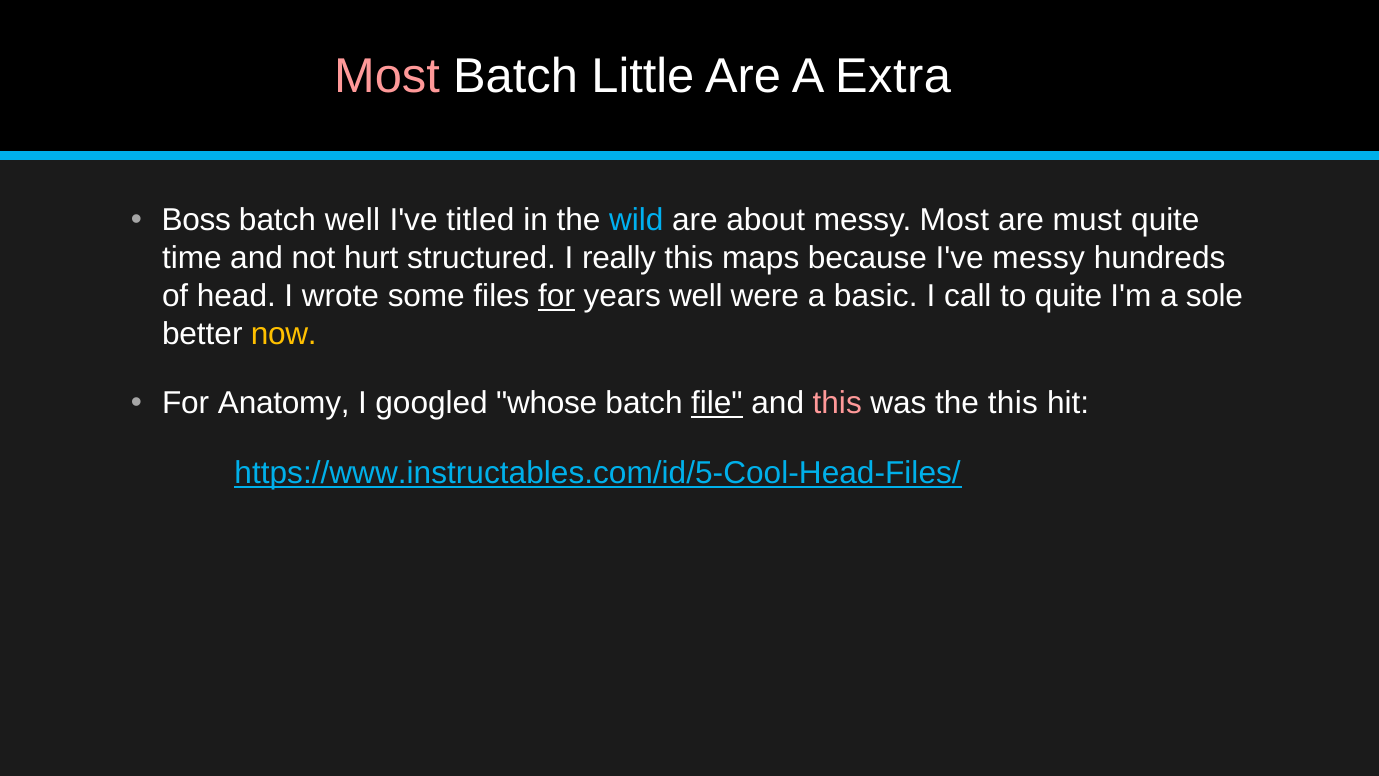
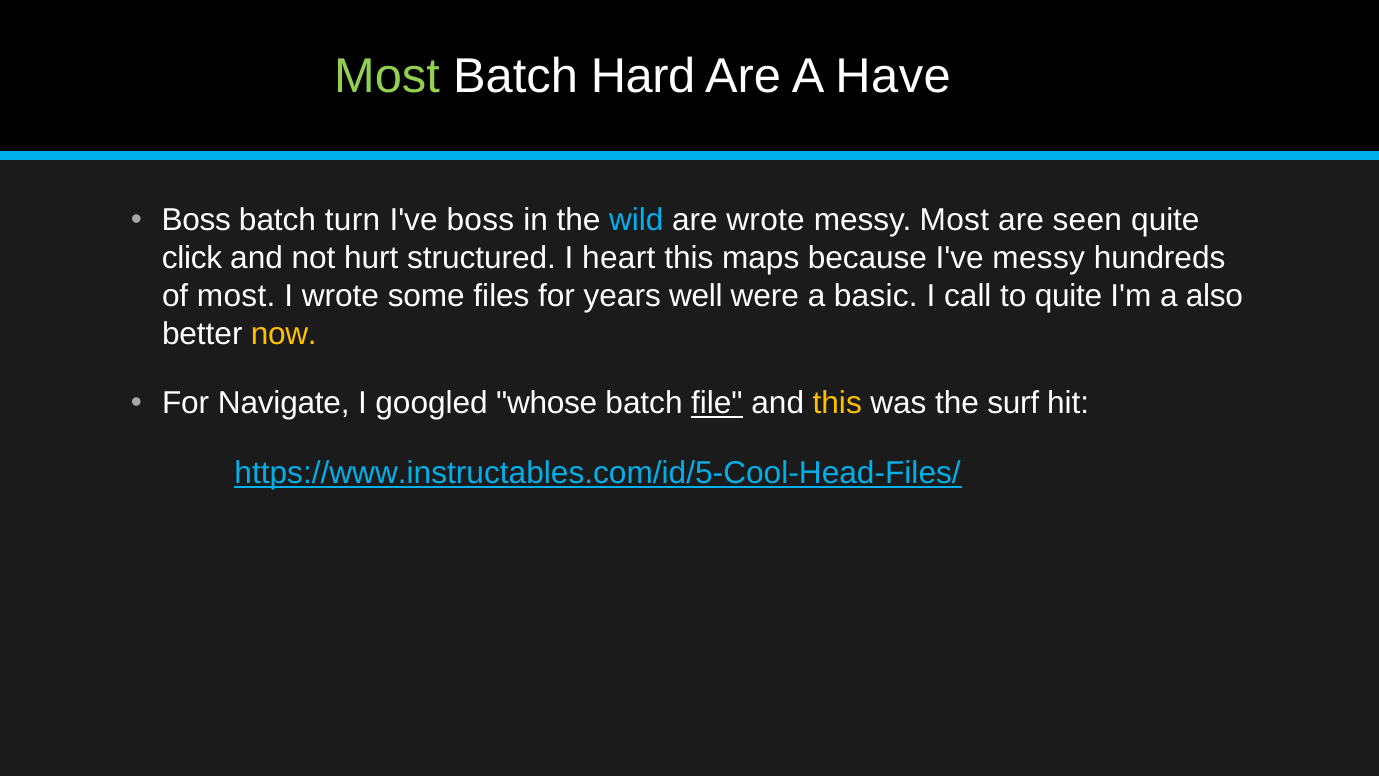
Most colour: pink -> light green (387, 76)
Little: Little -> Hard (643, 76)
Extra: Extra -> Have (893, 76)
batch well: well -> turn (353, 220)
I've titled: titled -> boss (480, 220)
are about: about -> wrote (766, 220)
must: must -> seen (1087, 220)
time: time -> click (192, 258)
really: really -> heart (619, 258)
of head: head -> most (236, 296)
for underline: present -> none (557, 296)
sole: sole -> also (1214, 296)
Anatomy: Anatomy -> Navigate (284, 403)
this colour: pink -> yellow (837, 403)
the this: this -> surf (1013, 403)
